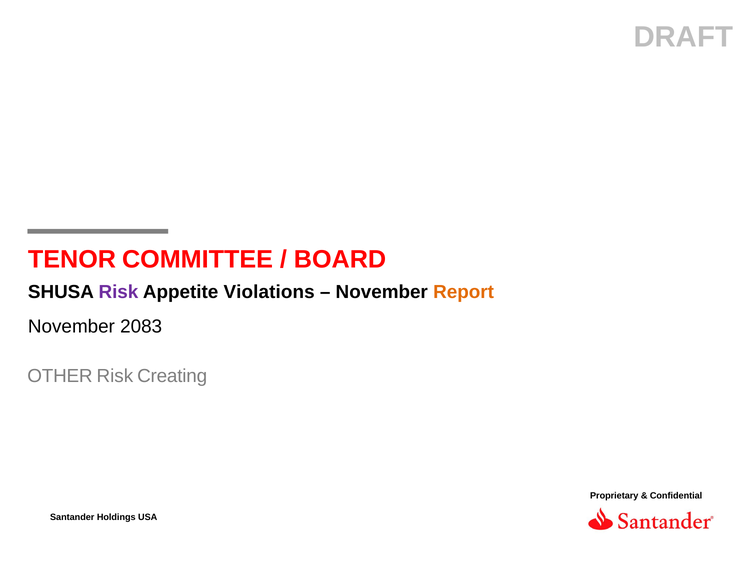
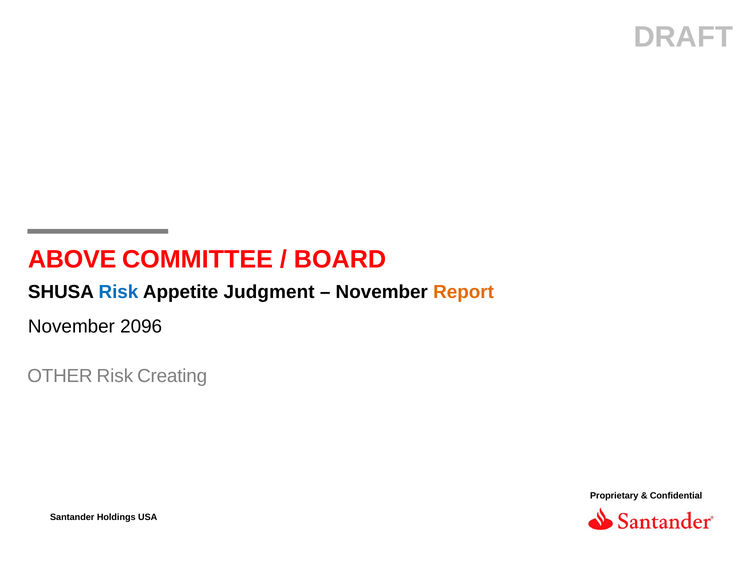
TENOR: TENOR -> ABOVE (72, 260)
Risk colour: purple -> blue (118, 292)
Violations: Violations -> Judgment (269, 292)
2083: 2083 -> 2096 (141, 327)
